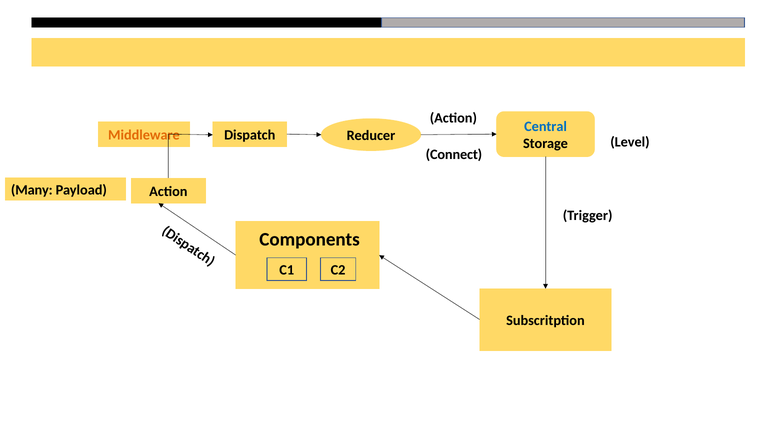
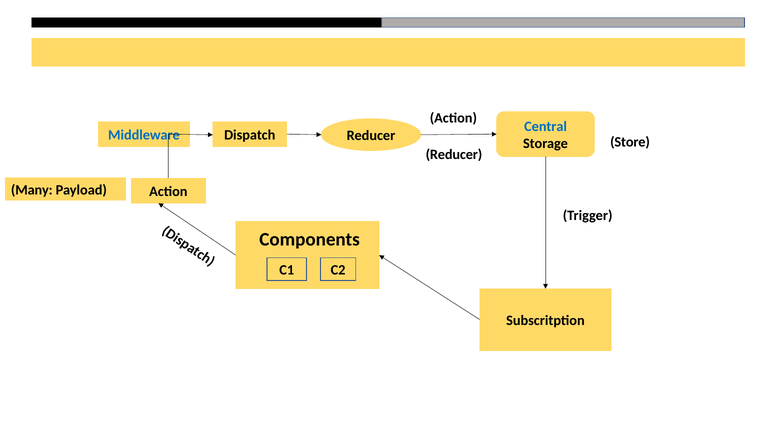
Middleware colour: orange -> blue (144, 135)
Level: Level -> Store (630, 142)
Connect: Connect -> Reducer (454, 154)
